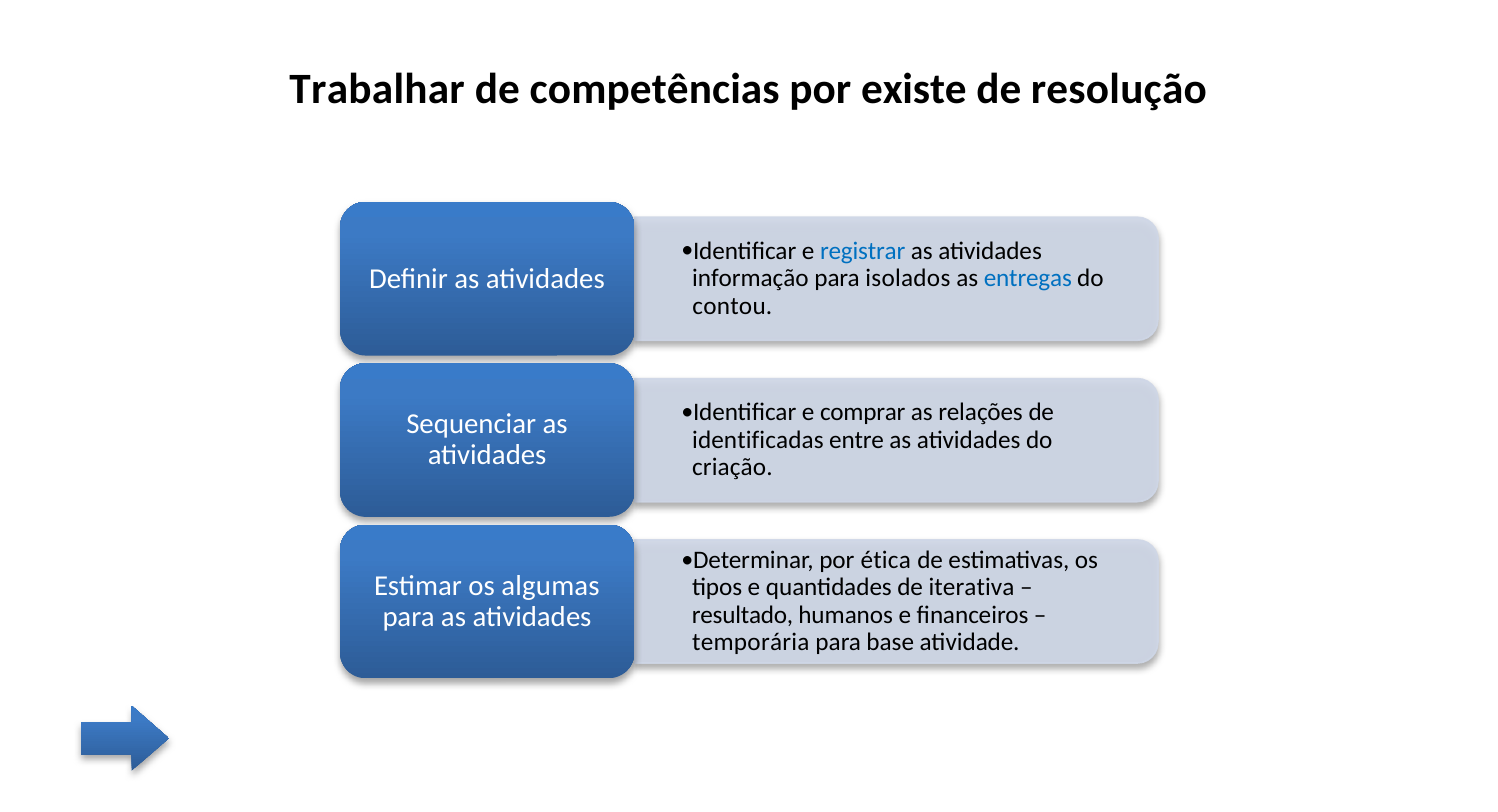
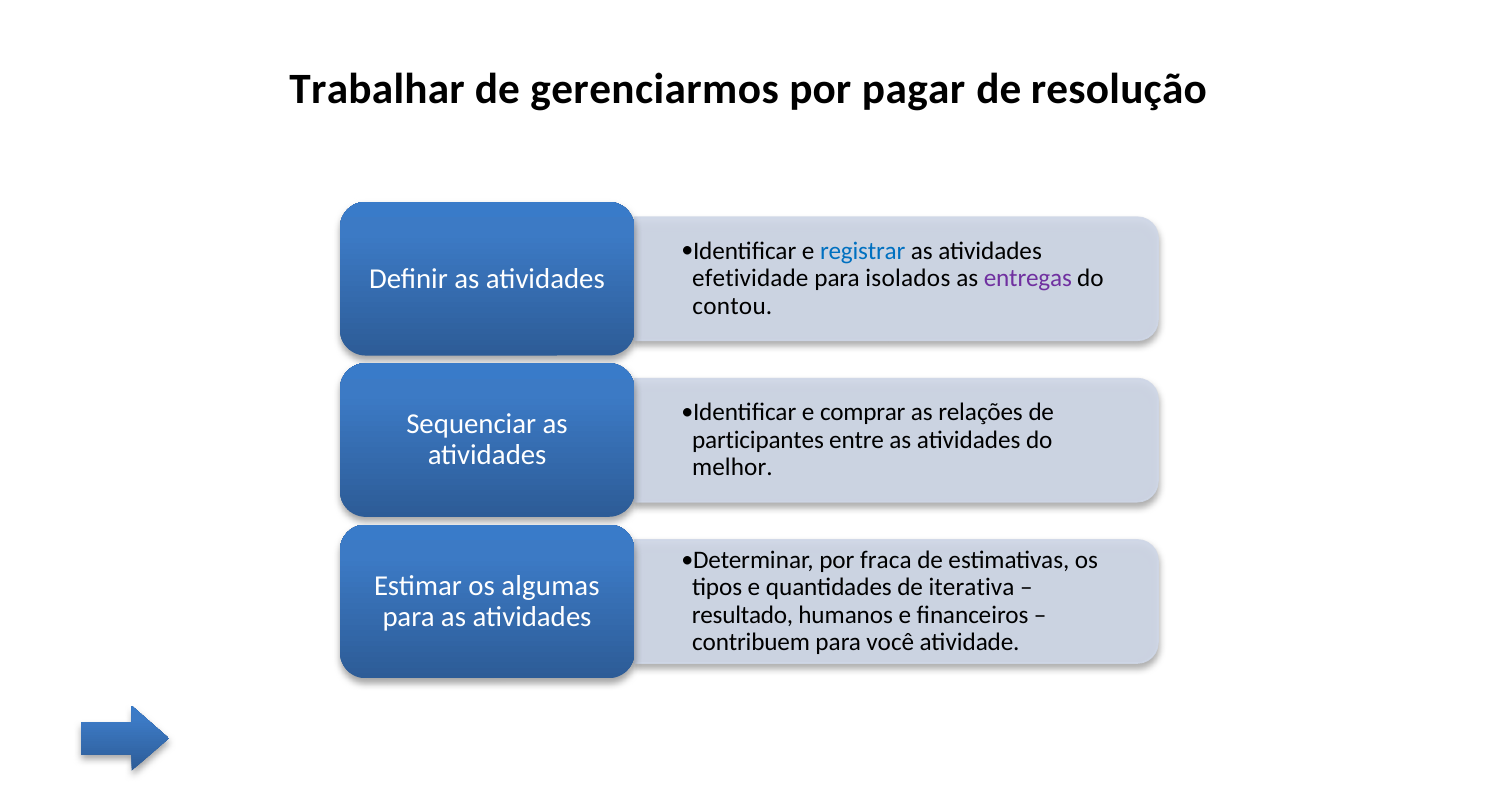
competências: competências -> gerenciarmos (655, 89)
existe: existe -> pagar (914, 89)
informação: informação -> efetividade (750, 279)
entregas colour: blue -> purple (1028, 279)
identificadas: identificadas -> participantes (758, 440)
criação: criação -> melhor (732, 467)
ética: ética -> fraca (886, 561)
temporária: temporária -> contribuem (751, 642)
base: base -> você (890, 642)
